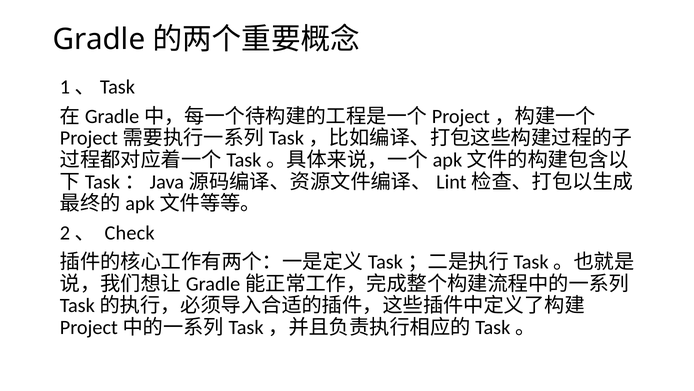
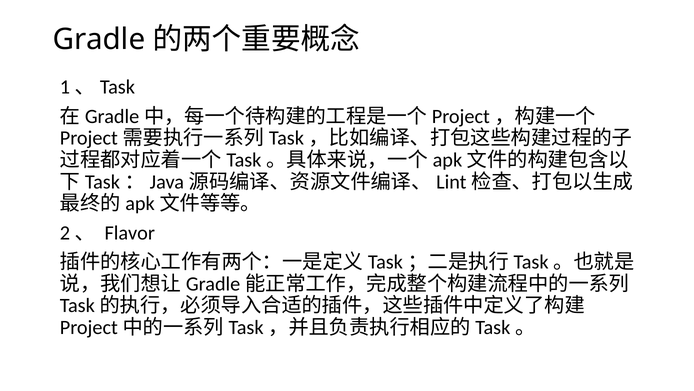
Check: Check -> Flavor (130, 233)
